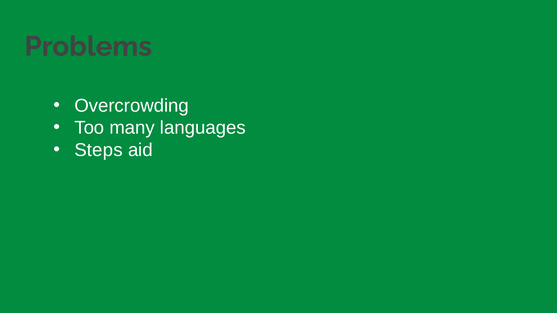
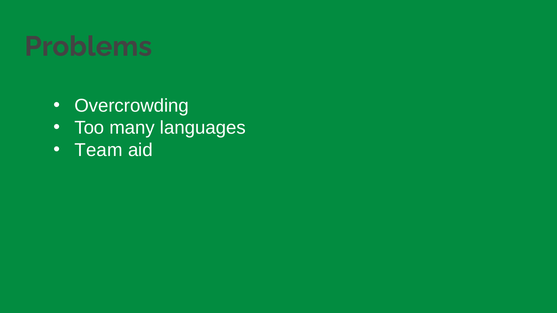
Steps: Steps -> Team (99, 150)
